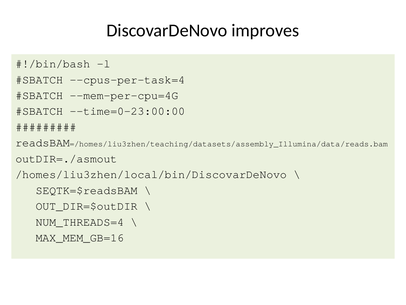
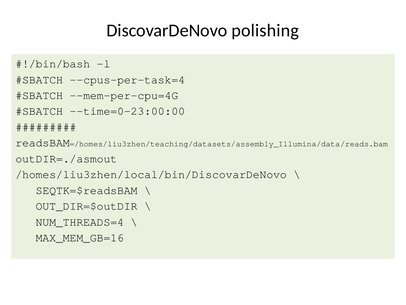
improves: improves -> polishing (265, 31)
